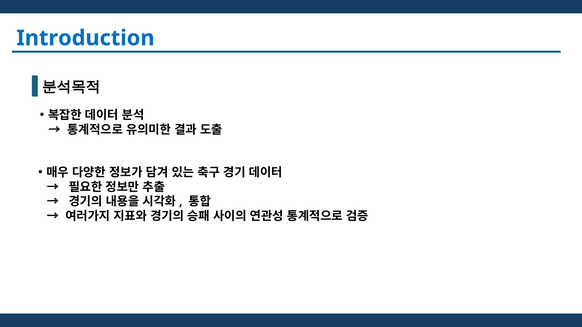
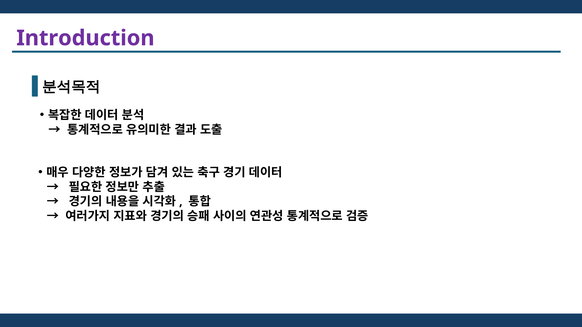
Introduction colour: blue -> purple (85, 38)
